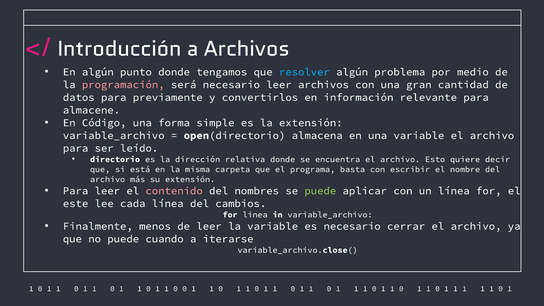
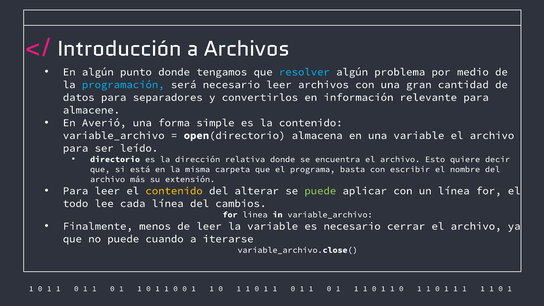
programación colour: pink -> light blue (123, 85)
previamente: previamente -> separadores (168, 97)
Código: Código -> Averió (104, 123)
la extensión: extensión -> contenido (311, 123)
contenido colour: pink -> yellow (174, 191)
nombres: nombres -> alterar (257, 191)
este: este -> todo (76, 203)
